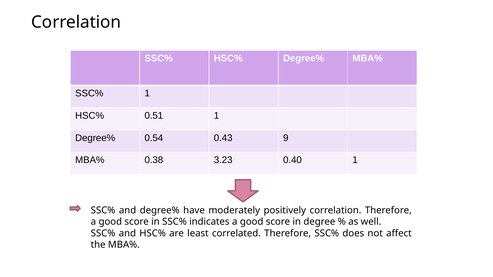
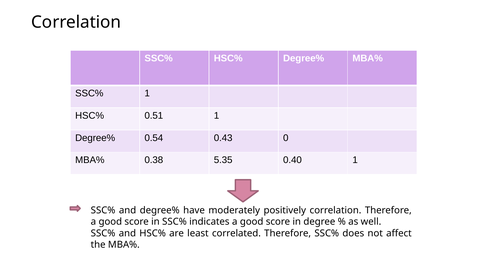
9: 9 -> 0 (286, 138)
3.23: 3.23 -> 5.35 (223, 160)
